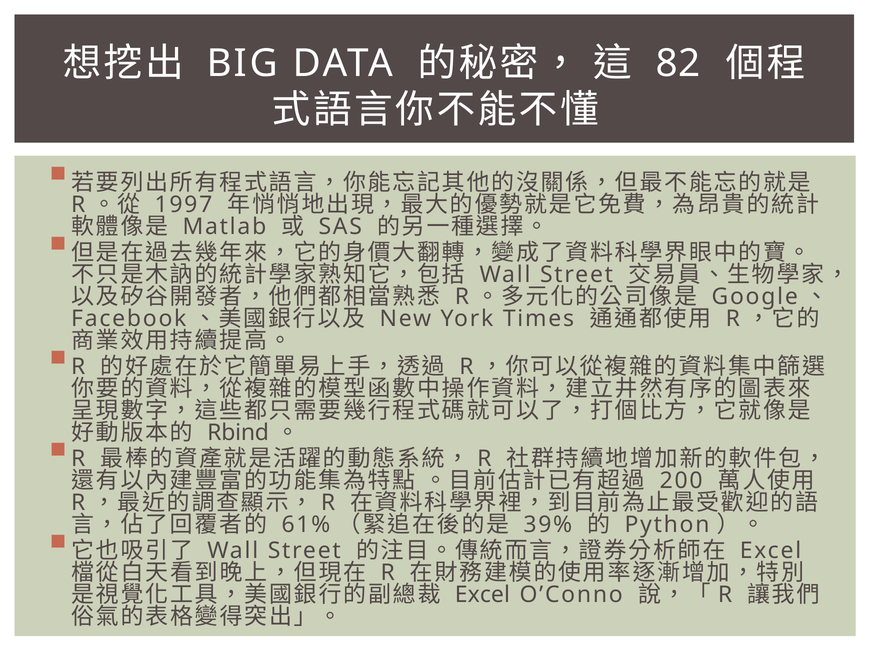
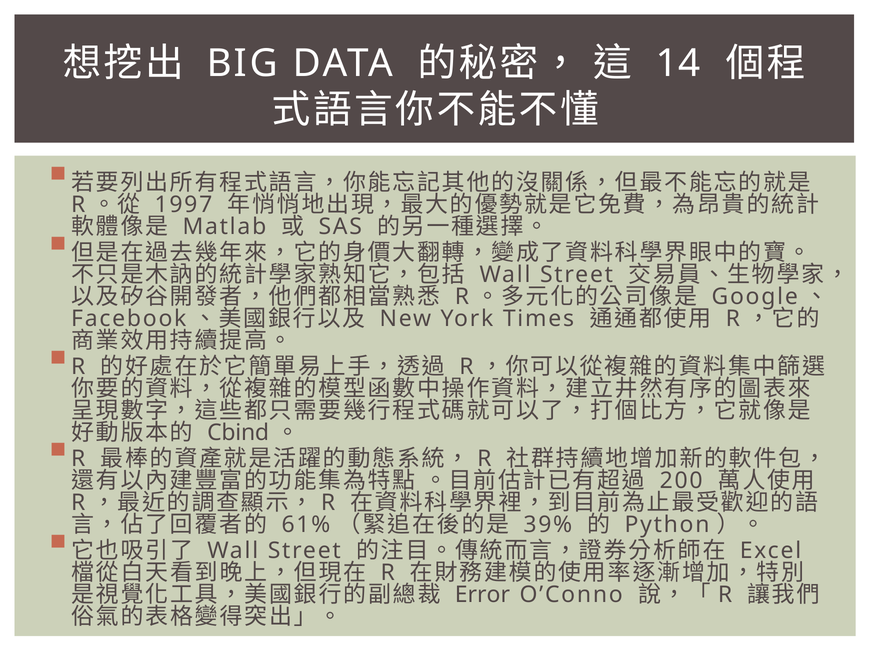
82: 82 -> 14 (678, 64)
Rbind: Rbind -> Cbind (238, 433)
Excel: Excel -> Error (482, 595)
